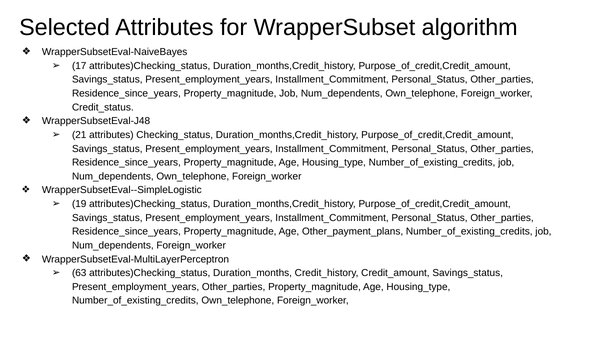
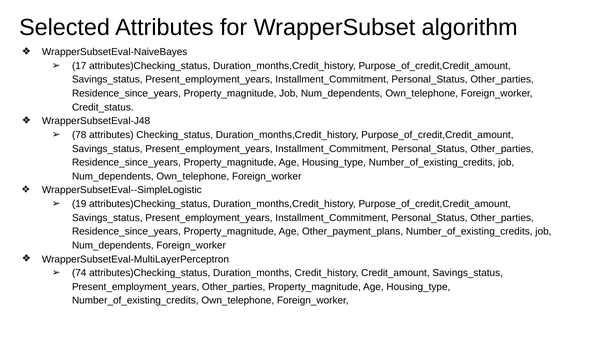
21: 21 -> 78 (79, 135)
63: 63 -> 74 (79, 273)
